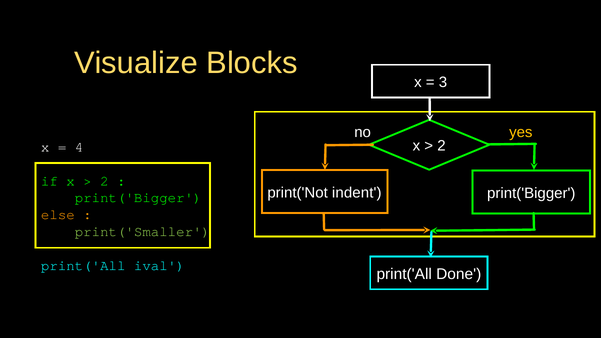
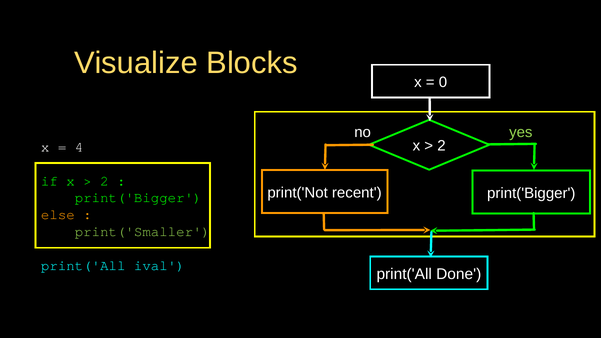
3: 3 -> 0 (443, 82)
yes colour: yellow -> light green (521, 132)
indent: indent -> recent (357, 193)
